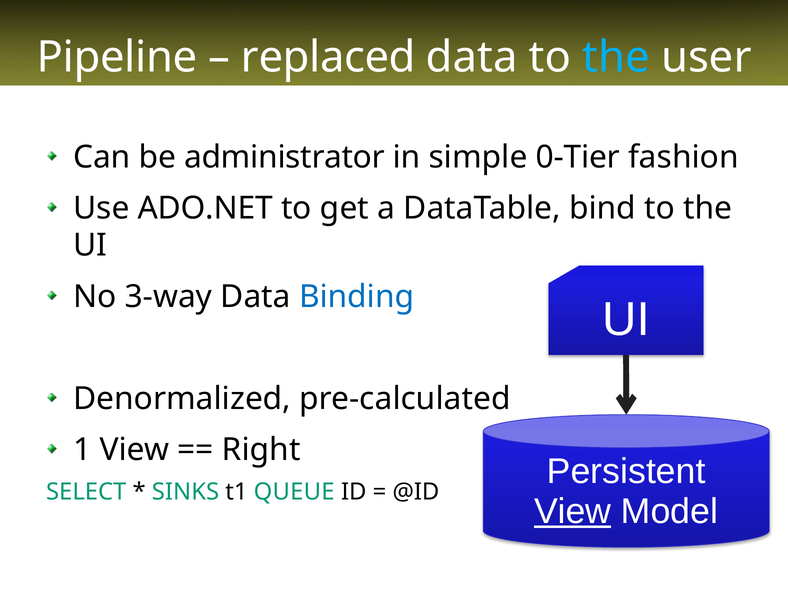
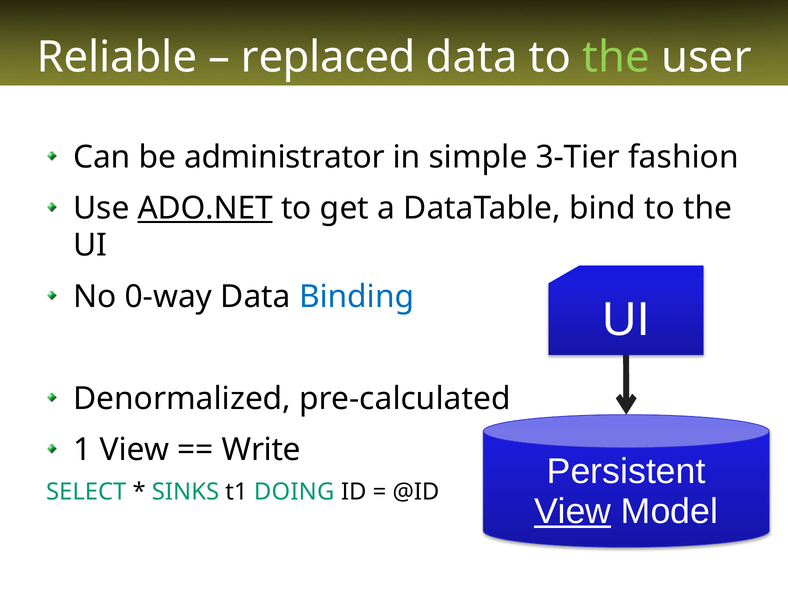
Pipeline: Pipeline -> Reliable (117, 57)
the colour: light blue -> light green (616, 57)
0-Tier: 0-Tier -> 3-Tier (578, 157)
ADO.NET underline: none -> present (205, 208)
3-way: 3-way -> 0-way (168, 297)
Right: Right -> Write (261, 450)
QUEUE: QUEUE -> DOING (294, 492)
